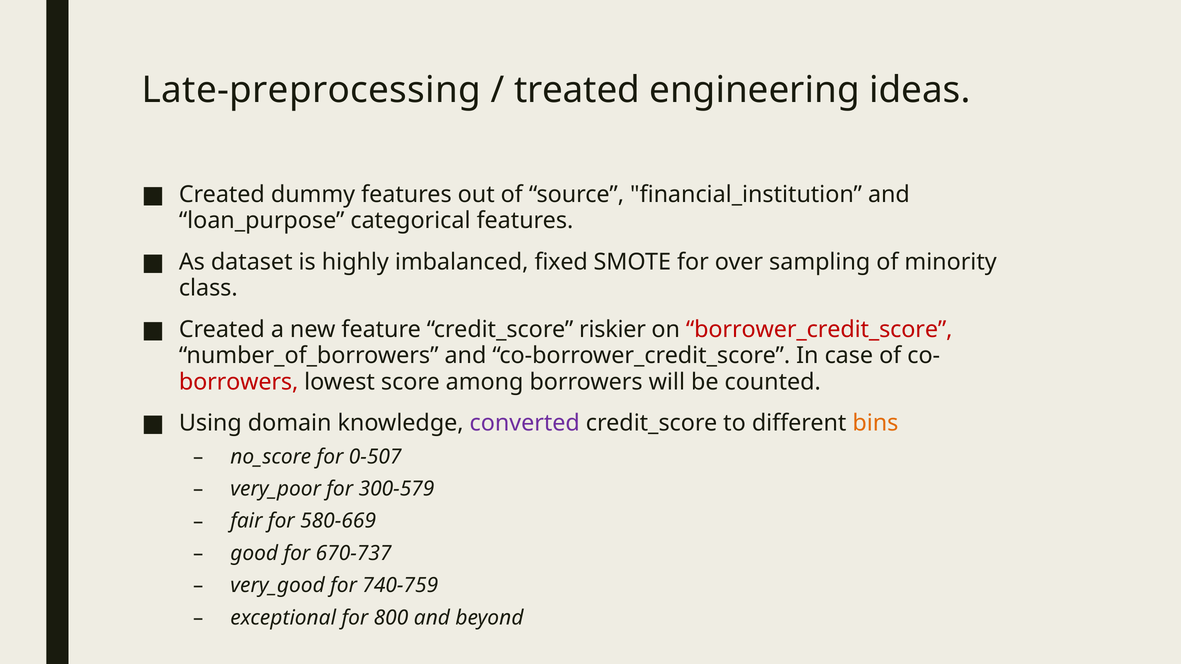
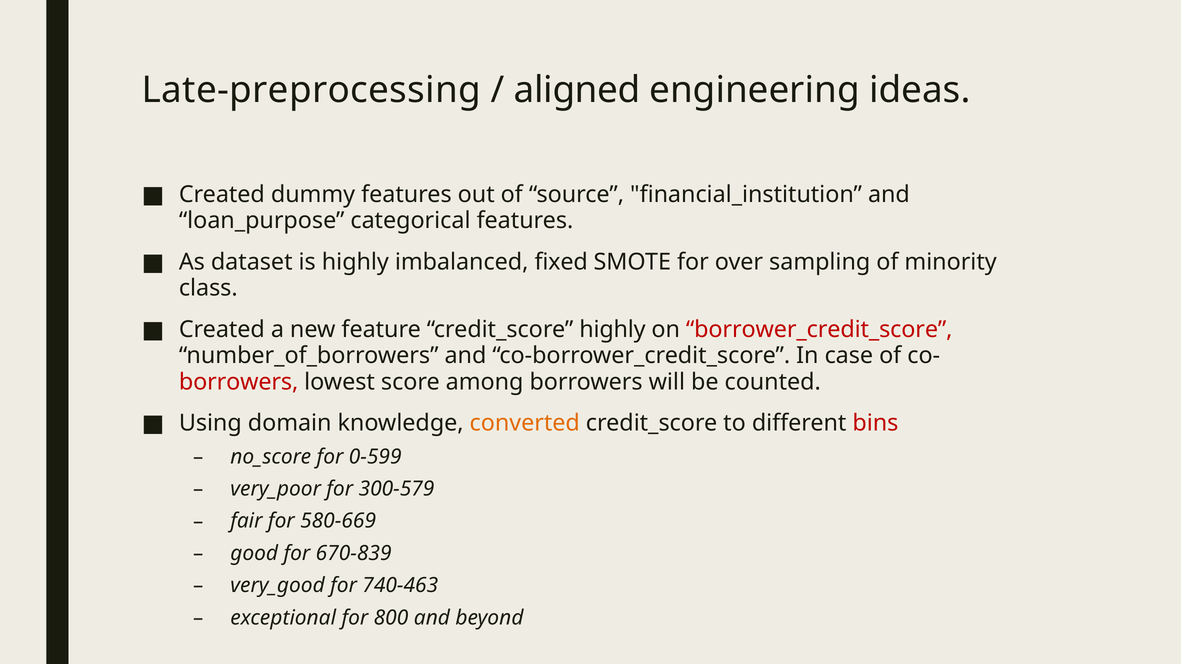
treated: treated -> aligned (577, 90)
credit_score riskier: riskier -> highly (612, 329)
converted colour: purple -> orange (525, 423)
bins colour: orange -> red (875, 423)
0-507: 0-507 -> 0-599 (375, 457)
670-737: 670-737 -> 670-839 (354, 554)
740-759: 740-759 -> 740-463 (400, 586)
